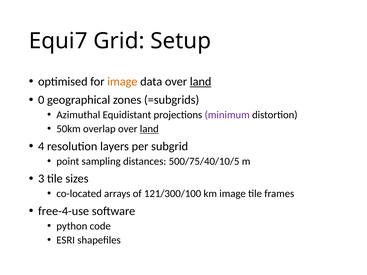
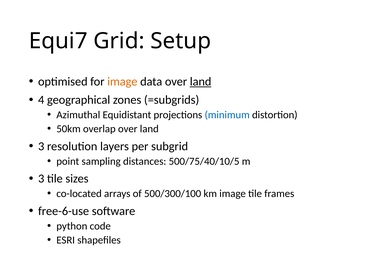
0: 0 -> 4 (41, 100)
minimum colour: purple -> blue (227, 115)
land underline: present -> none (149, 129)
4: 4 -> 3 (41, 146)
121/300/100: 121/300/100 -> 500/300/100 (173, 194)
free-4-use: free-4-use -> free-6-use (64, 211)
